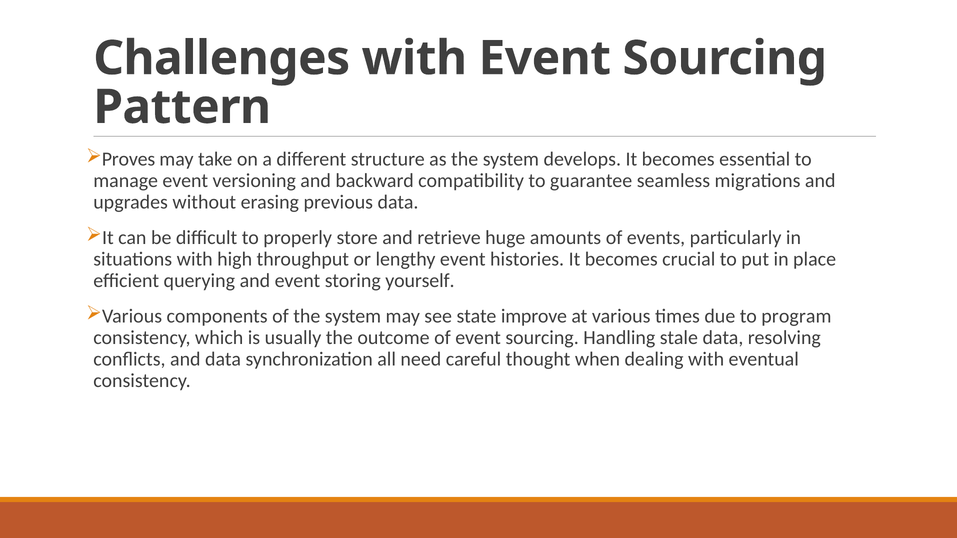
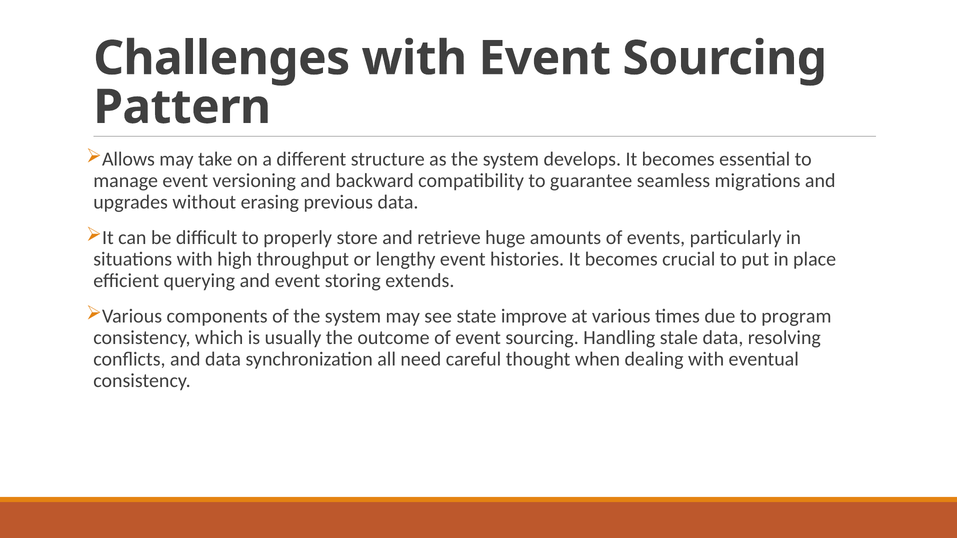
Proves: Proves -> Allows (128, 159)
yourself: yourself -> extends (420, 281)
